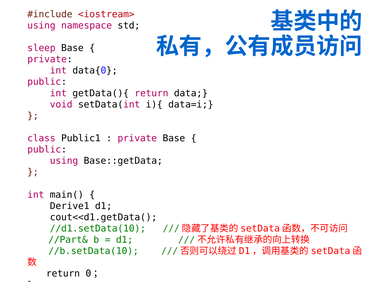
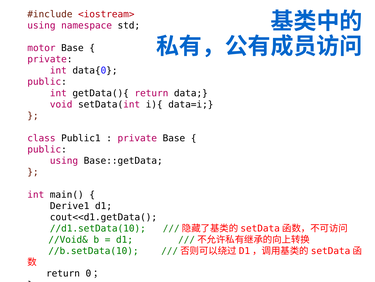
sleep: sleep -> motor (41, 48)
//Part&: //Part& -> //Void& (68, 239)
